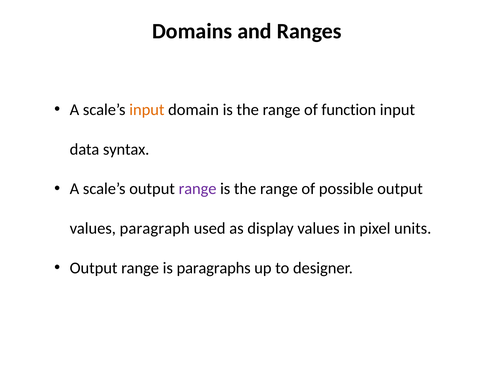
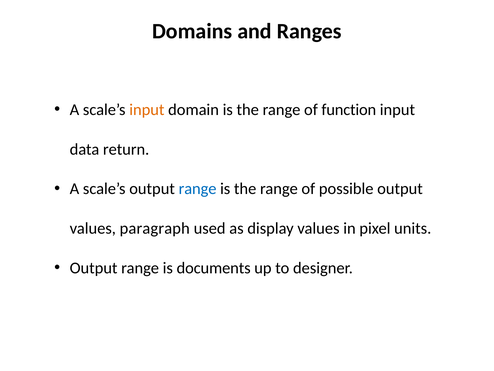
syntax: syntax -> return (126, 149)
range colour: purple -> blue (198, 189)
paragraphs: paragraphs -> documents (214, 268)
